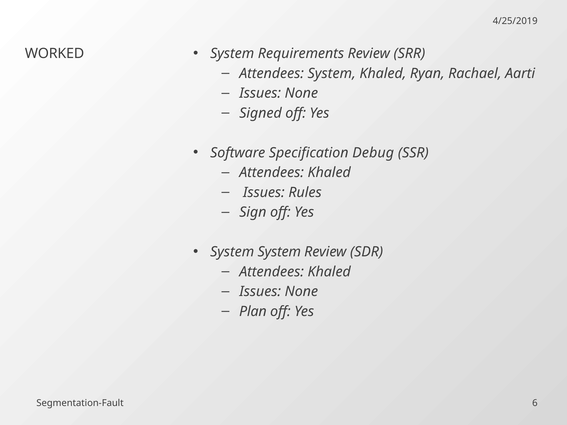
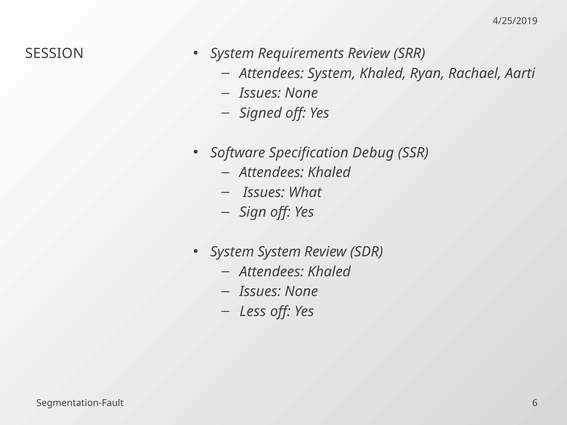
WORKED: WORKED -> SESSION (54, 54)
Rules: Rules -> What (305, 192)
Plan: Plan -> Less (253, 312)
